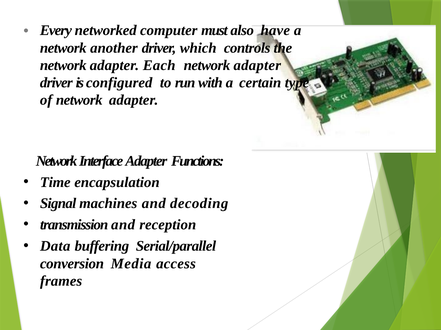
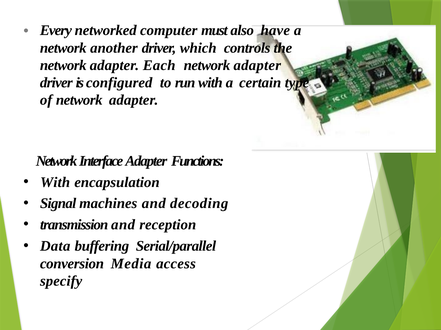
Time: Time -> With (55, 183)
frames: frames -> specify (61, 282)
